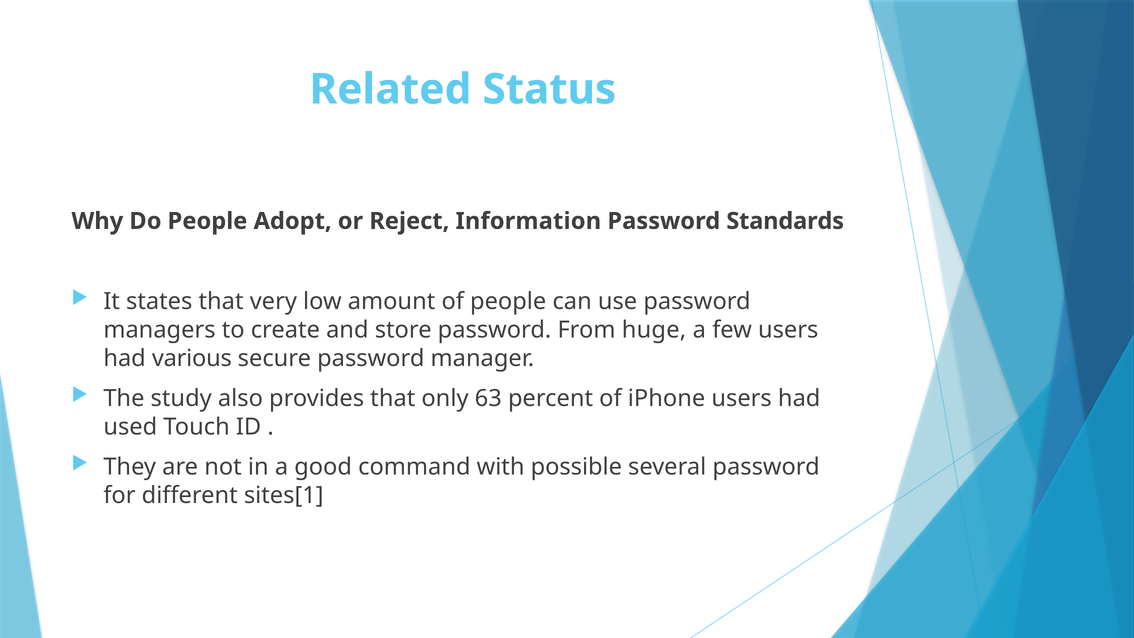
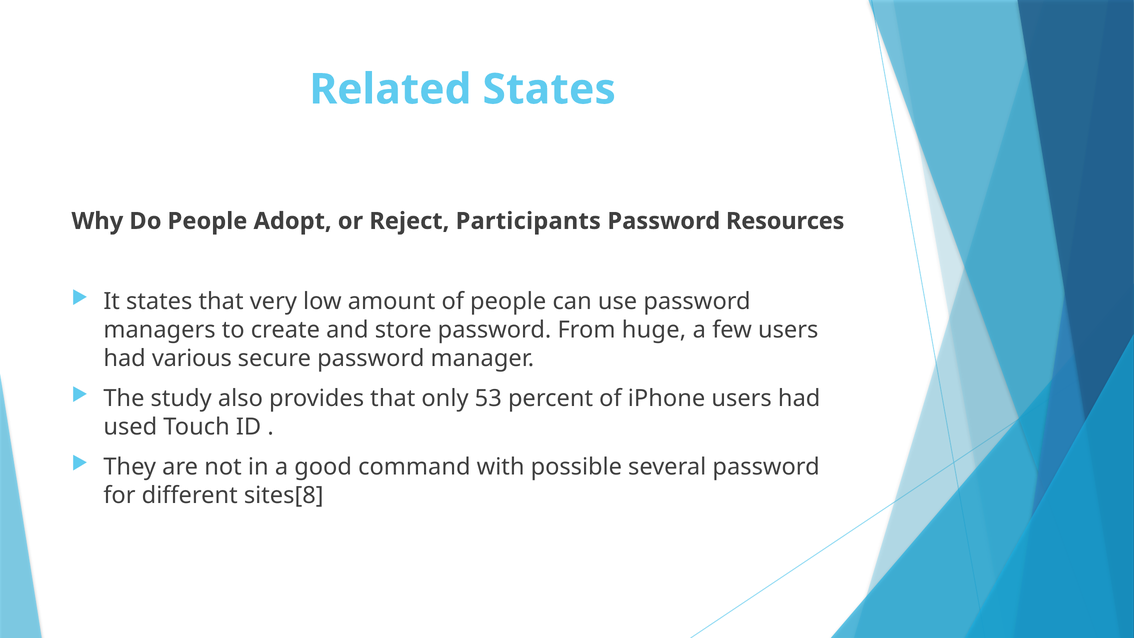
Related Status: Status -> States (549, 89)
Information: Information -> Participants (528, 221)
Standards: Standards -> Resources (785, 221)
63: 63 -> 53 (488, 398)
sites[1: sites[1 -> sites[8 (284, 495)
